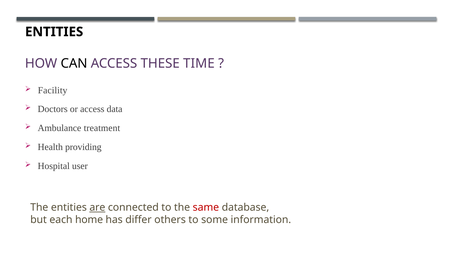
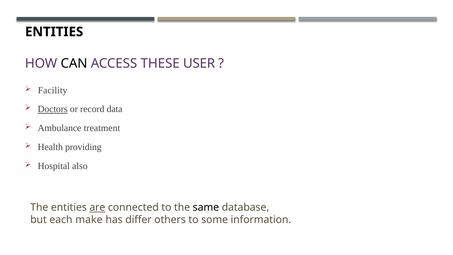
TIME: TIME -> USER (199, 63)
Doctors underline: none -> present (53, 109)
or access: access -> record (92, 109)
user: user -> also (80, 166)
same colour: red -> black (206, 207)
home: home -> make (89, 220)
